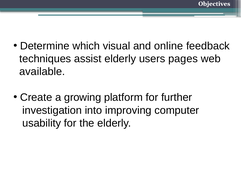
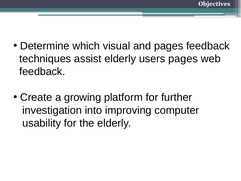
and online: online -> pages (169, 46)
available: available -> feedback (42, 72)
